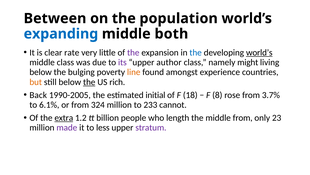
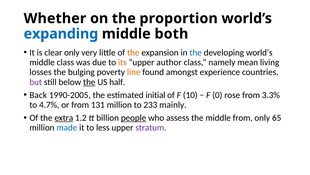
Between: Between -> Whether (55, 18)
population: population -> proportion (179, 18)
clear rate: rate -> only (72, 52)
the colour: purple -> orange (133, 52)
world’s underline: present -> none (259, 52)
its colour: purple -> orange (122, 62)
might: might -> mean (248, 62)
below: below -> losses (41, 72)
but colour: orange -> purple (36, 82)
rich: rich -> half (117, 82)
18: 18 -> 10 (190, 95)
8: 8 -> 0 (217, 95)
3.7%: 3.7% -> 3.3% (271, 95)
6.1%: 6.1% -> 4.7% (49, 104)
324: 324 -> 131 (98, 104)
cannot: cannot -> mainly (173, 104)
people underline: none -> present (134, 117)
length: length -> assess (178, 117)
23: 23 -> 65 (277, 117)
made colour: purple -> blue (67, 127)
